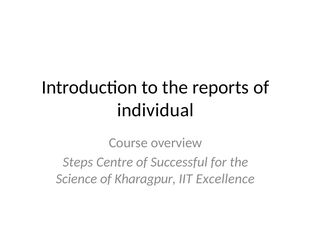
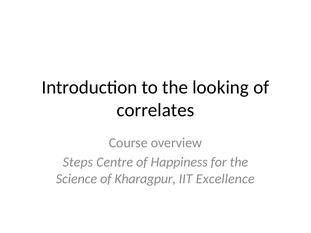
reports: reports -> looking (221, 87)
individual: individual -> correlates (155, 110)
Successful: Successful -> Happiness (179, 162)
